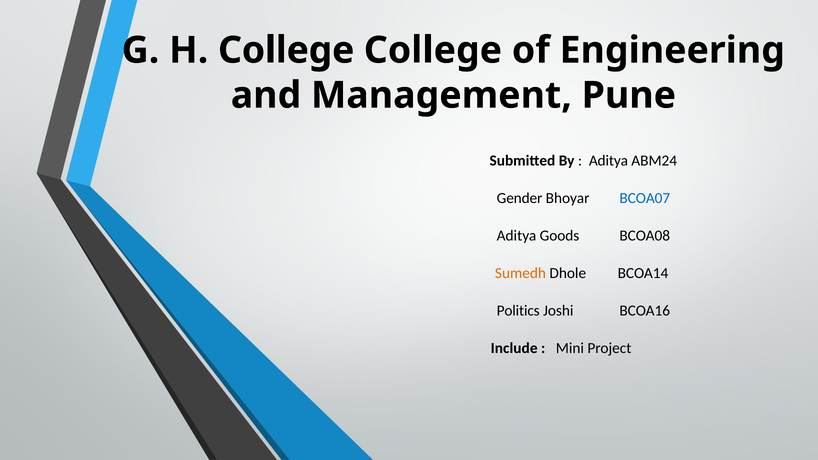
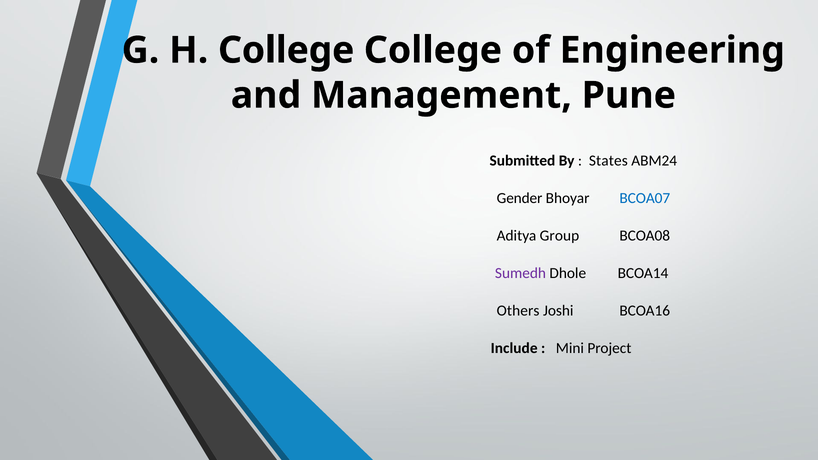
Aditya: Aditya -> States (608, 161)
Goods: Goods -> Group (559, 236)
Sumedh colour: orange -> purple (520, 273)
Politics: Politics -> Others (518, 311)
